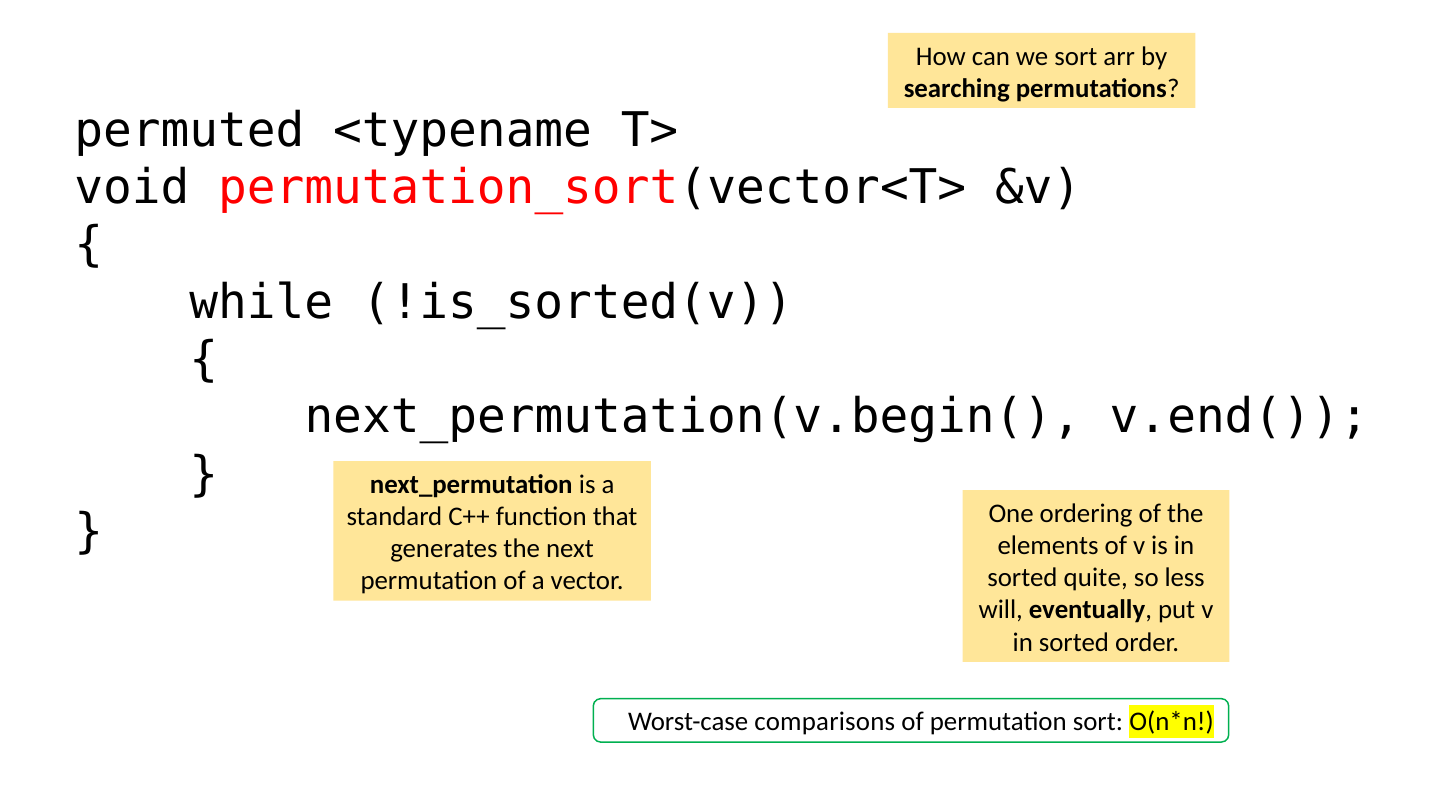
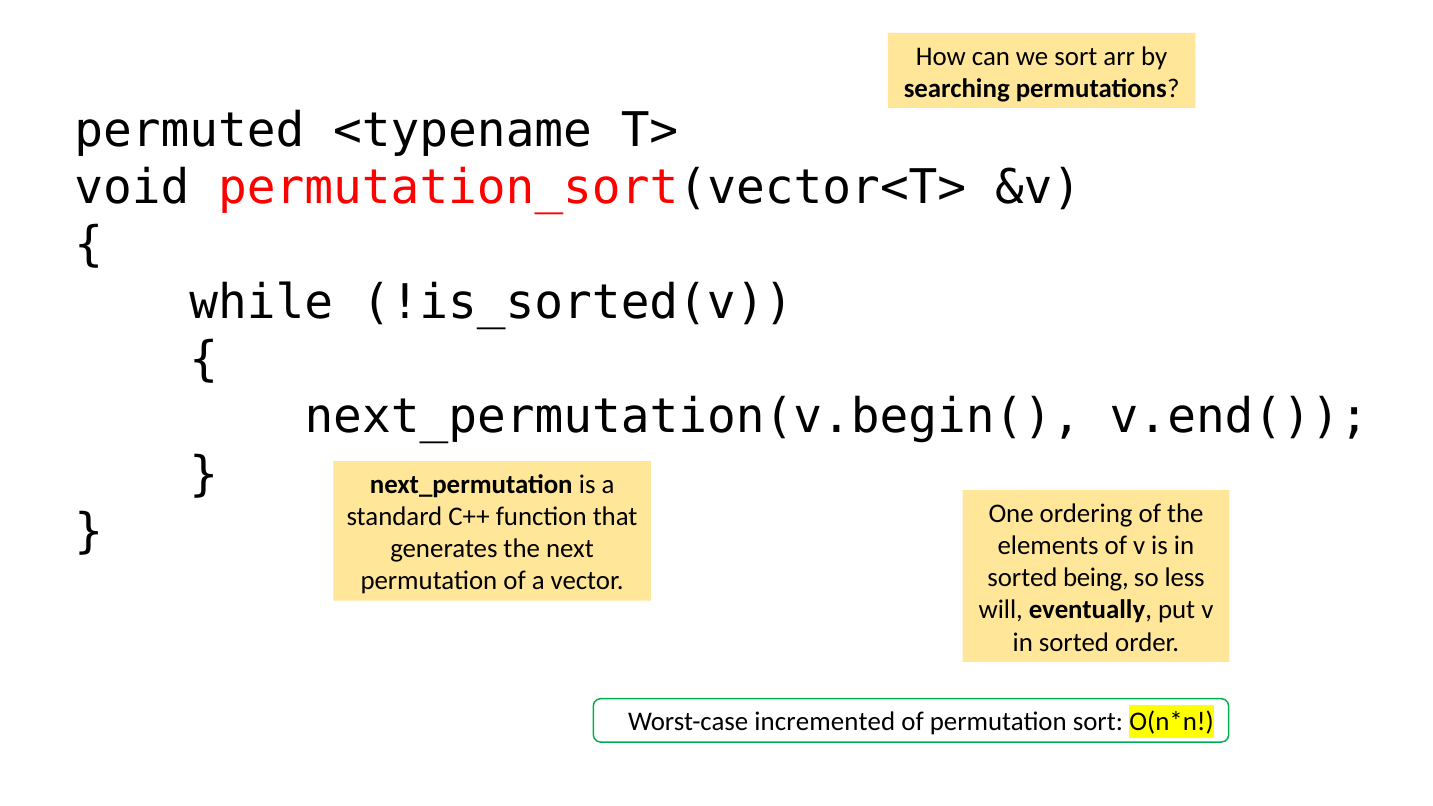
quite: quite -> being (1096, 578)
comparisons: comparisons -> incremented (825, 722)
